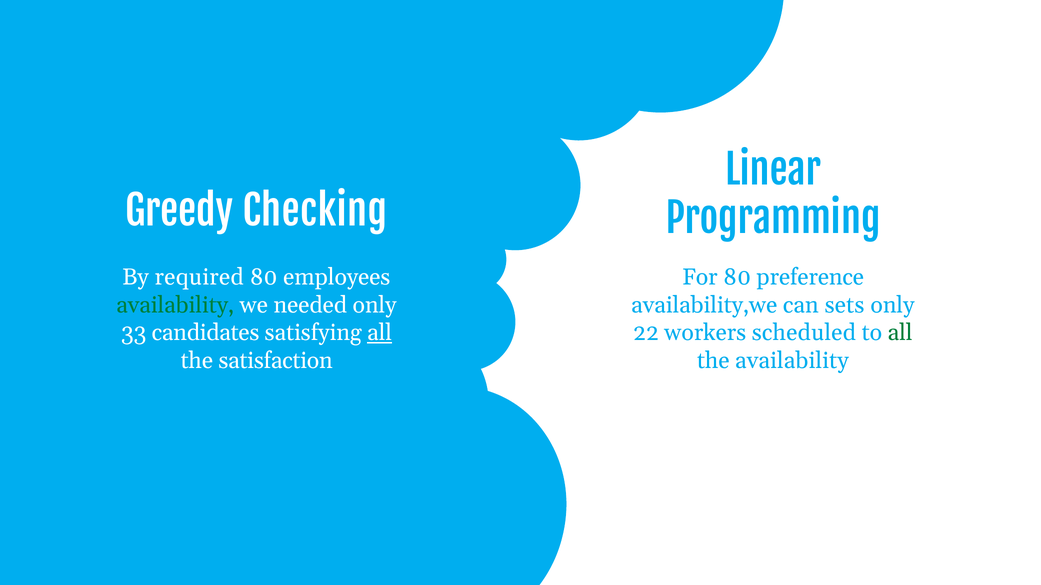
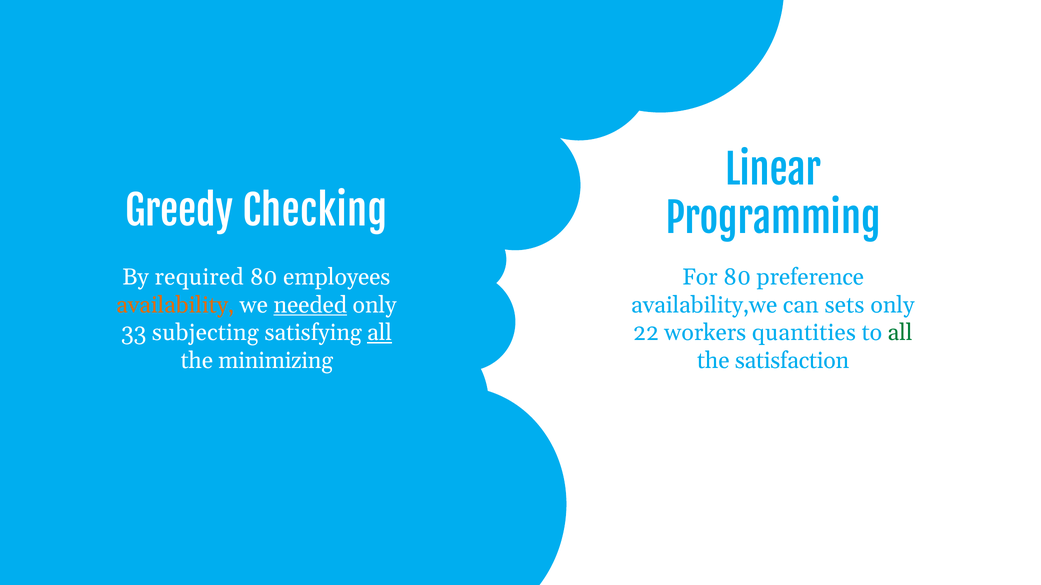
availability colour: green -> orange (175, 305)
needed underline: none -> present (310, 305)
candidates: candidates -> subjecting (205, 333)
scheduled: scheduled -> quantities (804, 333)
satisfaction: satisfaction -> minimizing (276, 361)
the availability: availability -> satisfaction (792, 361)
